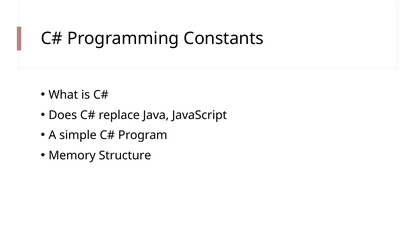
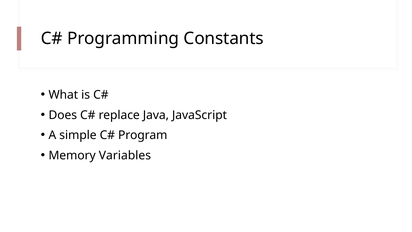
Structure: Structure -> Variables (125, 155)
